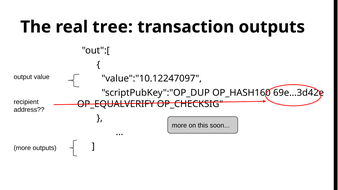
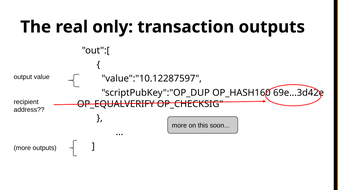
tree: tree -> only (113, 27)
value":"10.12247097: value":"10.12247097 -> value":"10.12287597 (152, 79)
